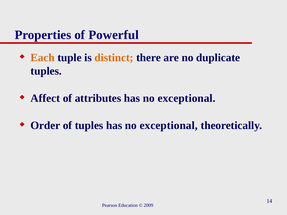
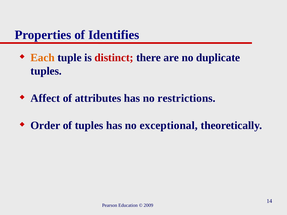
Powerful: Powerful -> Identifies (114, 35)
distinct colour: orange -> red (114, 58)
attributes has no exceptional: exceptional -> restrictions (187, 98)
